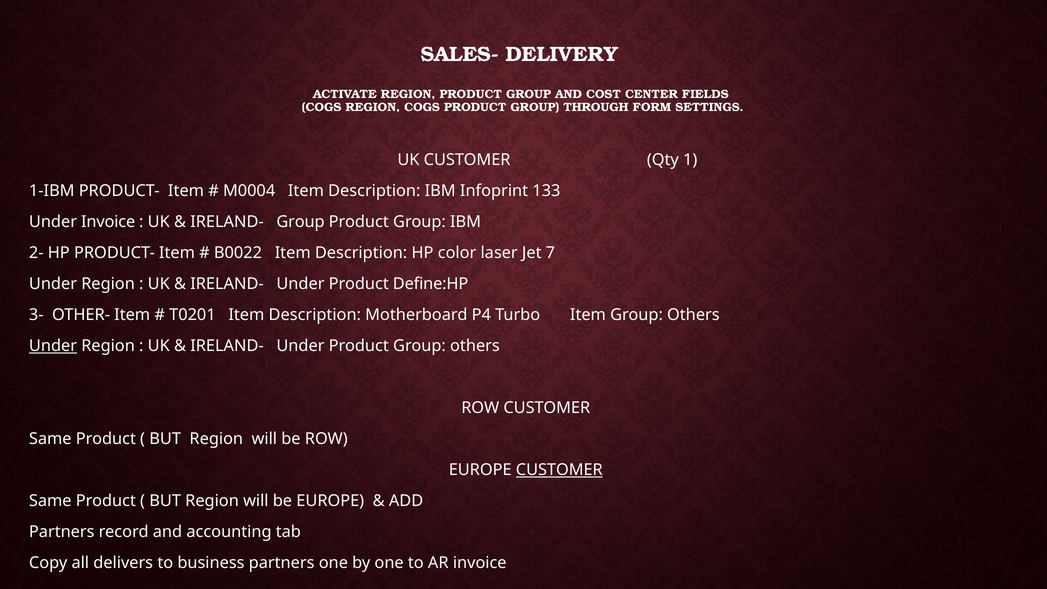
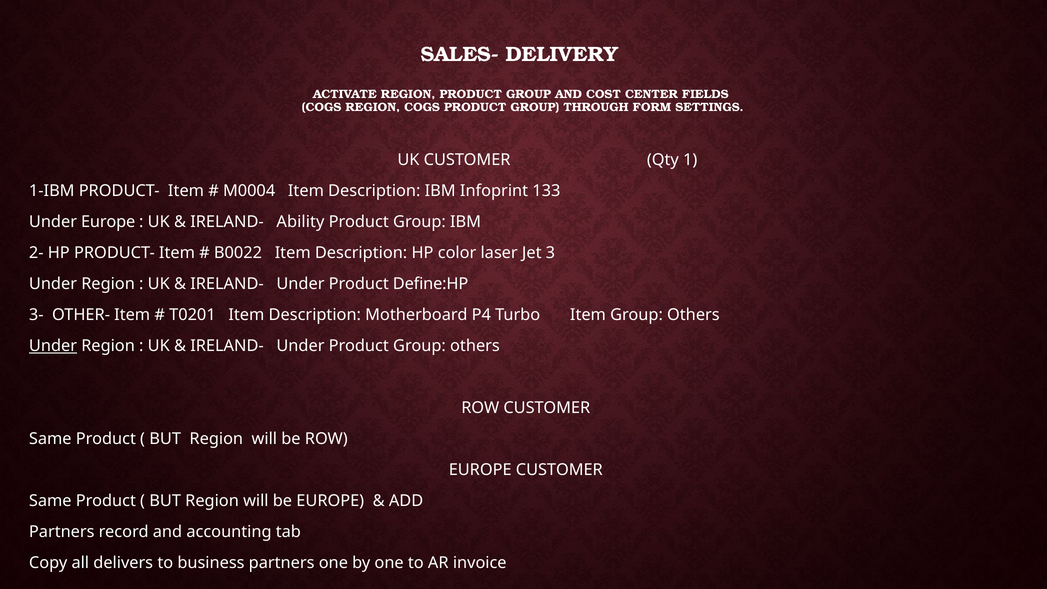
Under Invoice: Invoice -> Europe (108, 222)
IRELAND- Group: Group -> Ability (300, 222)
7: 7 -> 3 (550, 253)
CUSTOMER underline: present -> none (559, 470)
